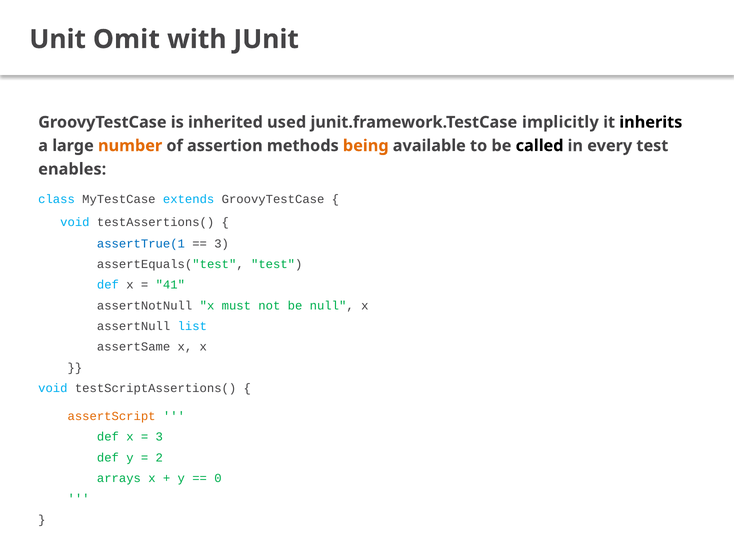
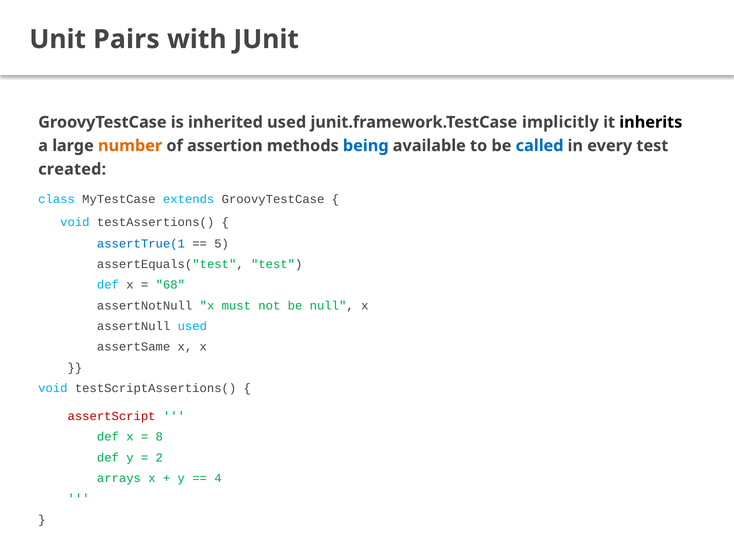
Omit: Omit -> Pairs (126, 39)
being colour: orange -> blue (366, 146)
called colour: black -> blue (540, 146)
enables: enables -> created (72, 169)
3: 3 -> 5 (222, 243)
41: 41 -> 68 (170, 285)
assertNull list: list -> used (192, 326)
assertScript colour: orange -> red (112, 416)
3: 3 -> 8 (159, 436)
0: 0 -> 4 (218, 478)
